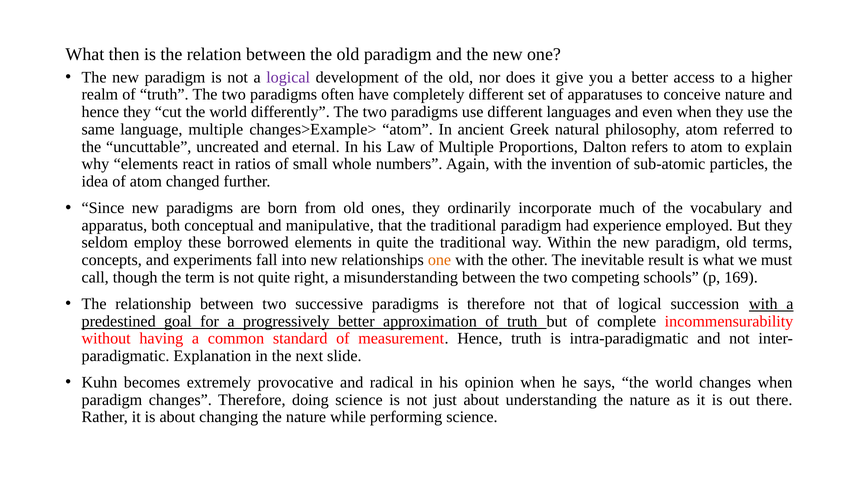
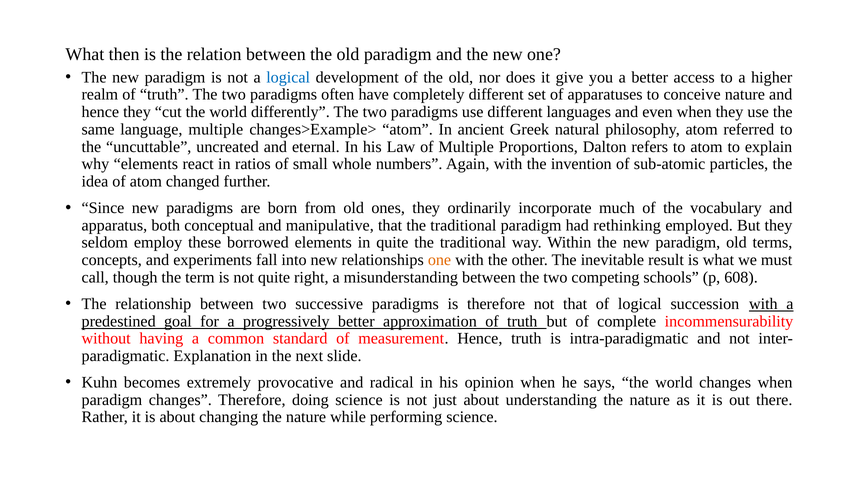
logical colour: purple -> blue (288, 77)
experience: experience -> rethinking (627, 225)
169: 169 -> 608 (741, 278)
